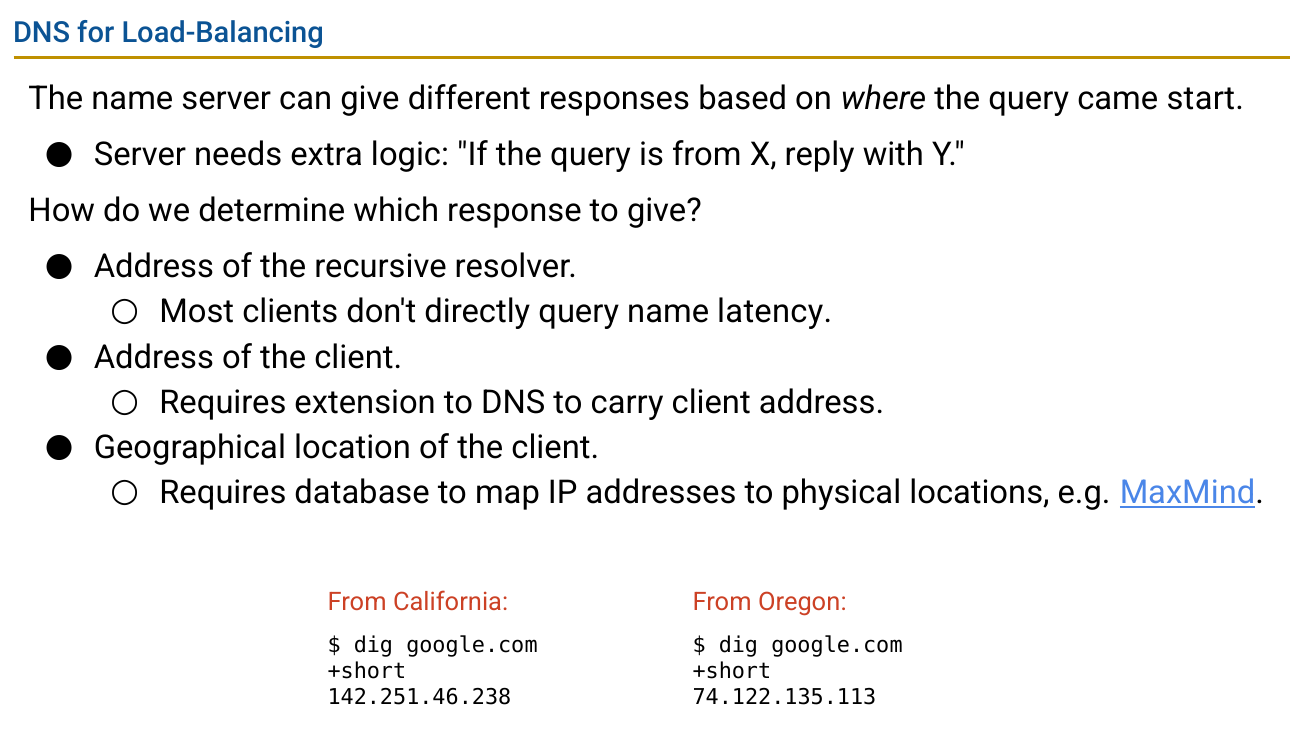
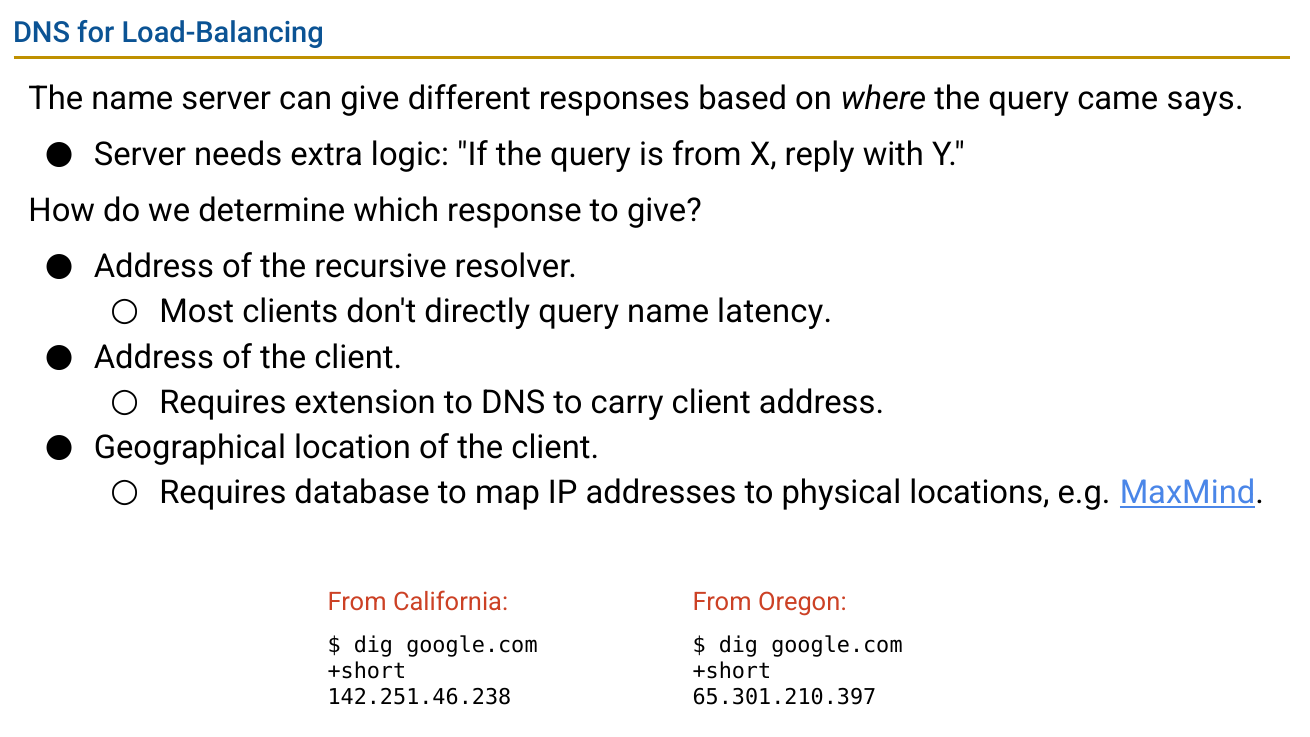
start: start -> says (1205, 99)
74.122.135.113: 74.122.135.113 -> 65.301.210.397 (784, 697)
